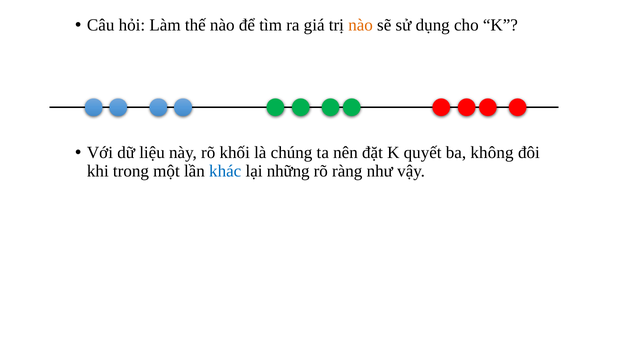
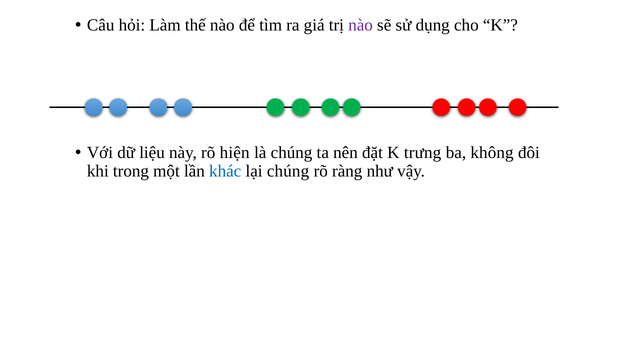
nào colour: orange -> purple (361, 25)
khối: khối -> hiện (235, 153)
quyết: quyết -> trưng (423, 153)
lại những: những -> chúng (288, 171)
